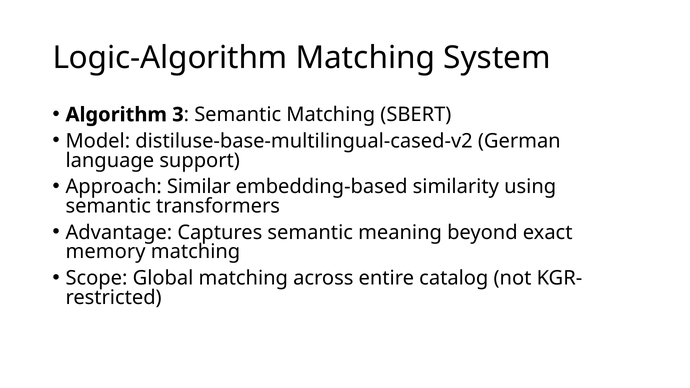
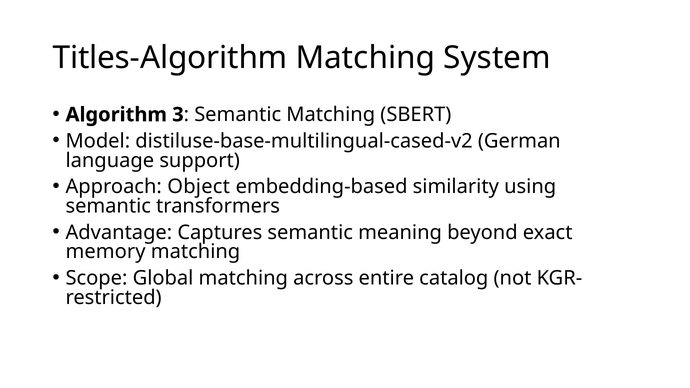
Logic-Algorithm: Logic-Algorithm -> Titles-Algorithm (170, 58)
Similar: Similar -> Object (199, 187)
